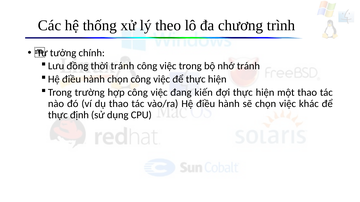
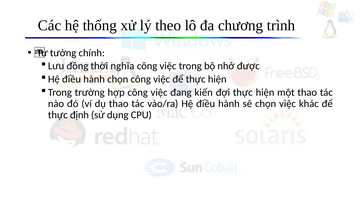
thời tránh: tránh -> nghĩa (122, 66)
nhớ tránh: tránh -> được (248, 66)
